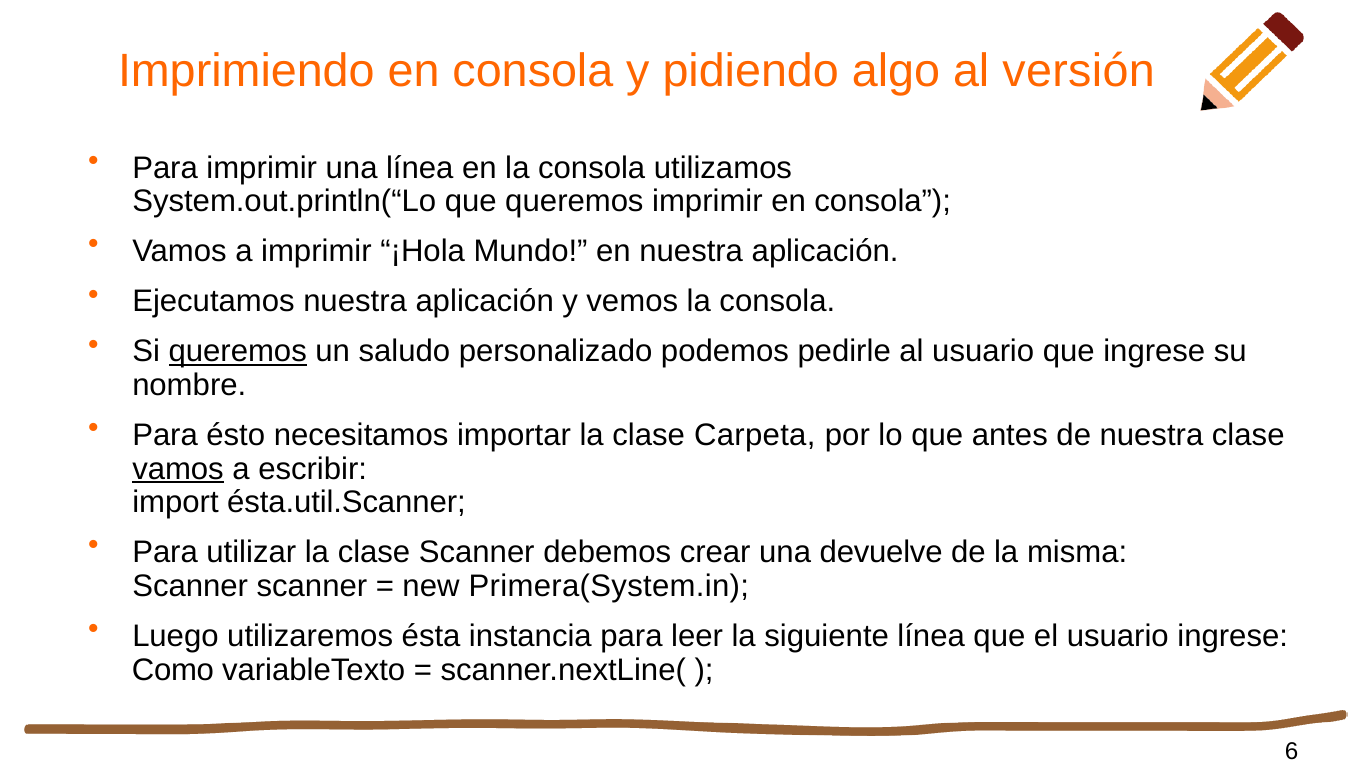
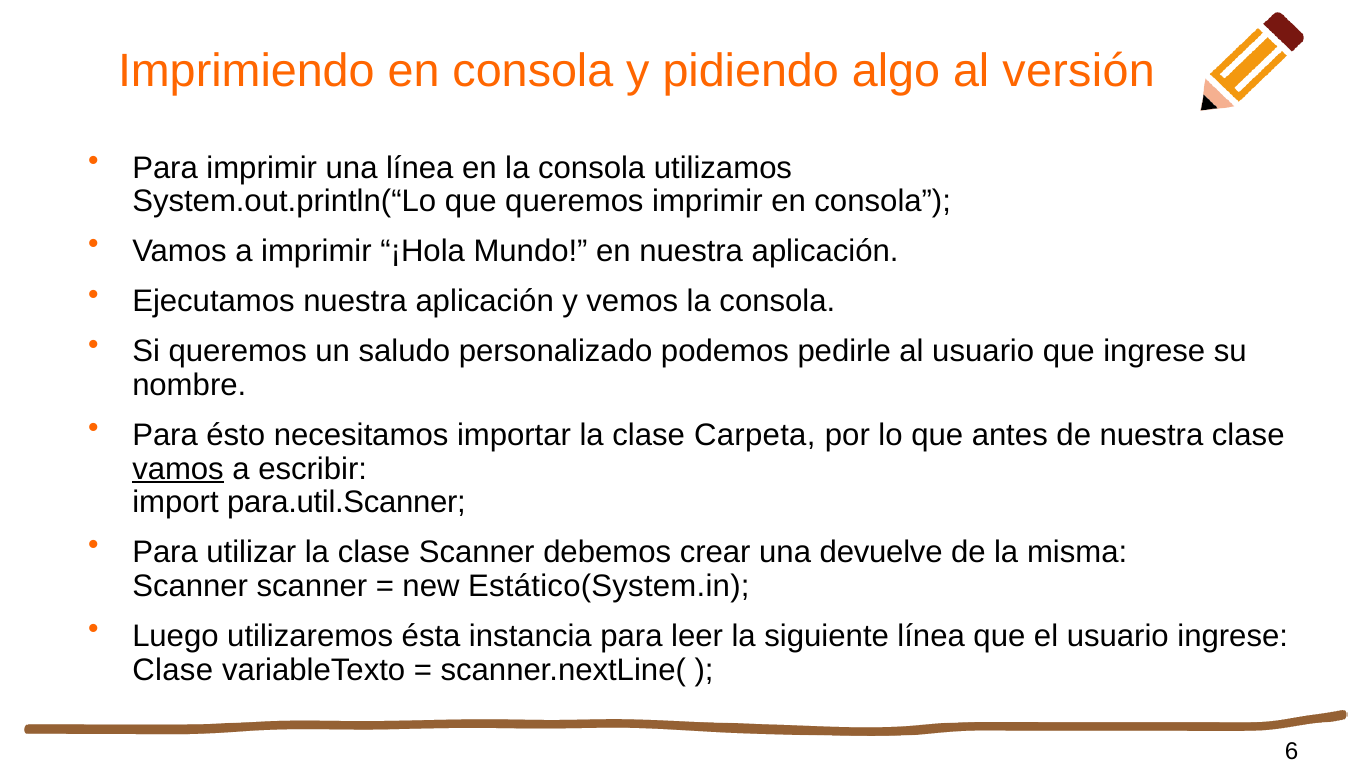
queremos underline: present -> none (238, 352)
ésta.util.Scanner: ésta.util.Scanner -> para.util.Scanner (347, 502)
Primera(System.in: Primera(System.in -> Estático(System.in (609, 586)
Como: Como -> Clase (173, 670)
